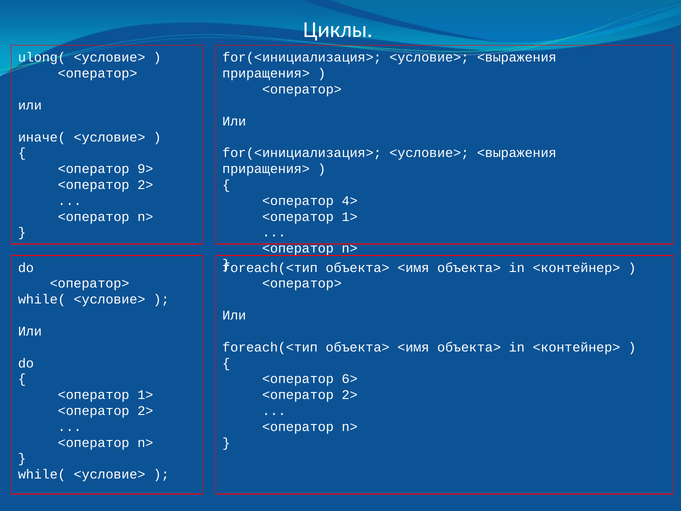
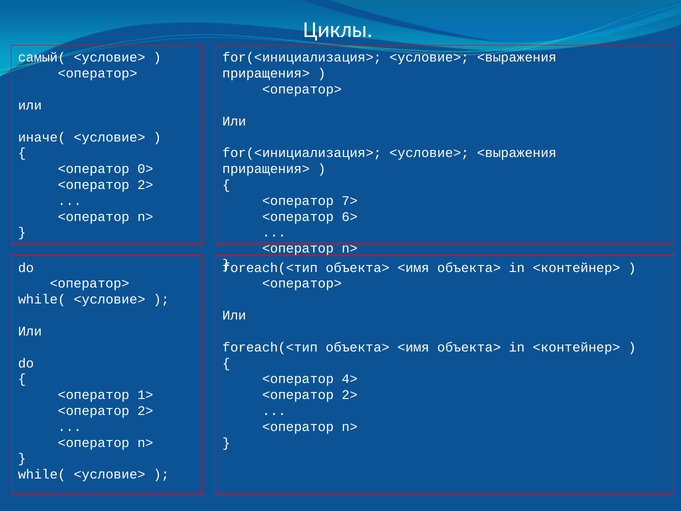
ulong(: ulong( -> самый( (42, 58)
9>: 9> -> 0> (145, 169)
4>: 4> -> 7> (350, 201)
1>: 1> -> 6> (350, 217)
6>: 6> -> 4> (350, 379)
